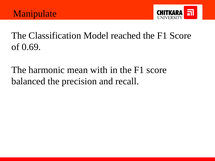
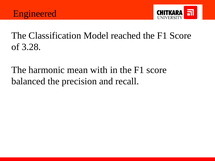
Manipulate: Manipulate -> Engineered (35, 14)
0.69: 0.69 -> 3.28 (31, 47)
